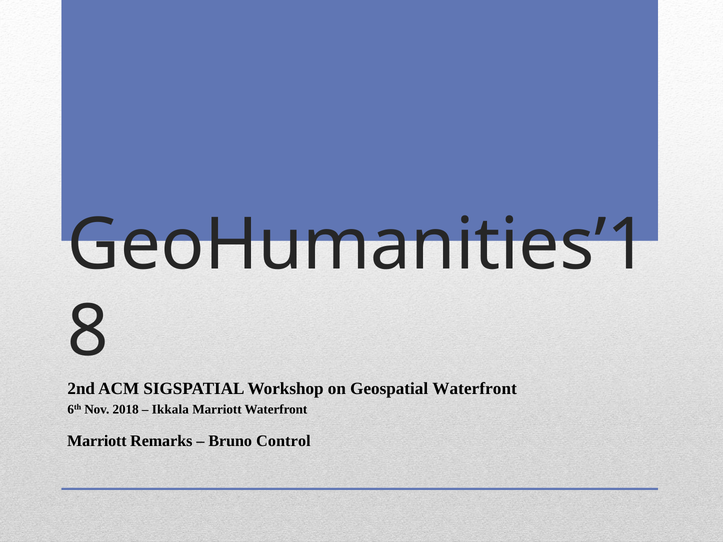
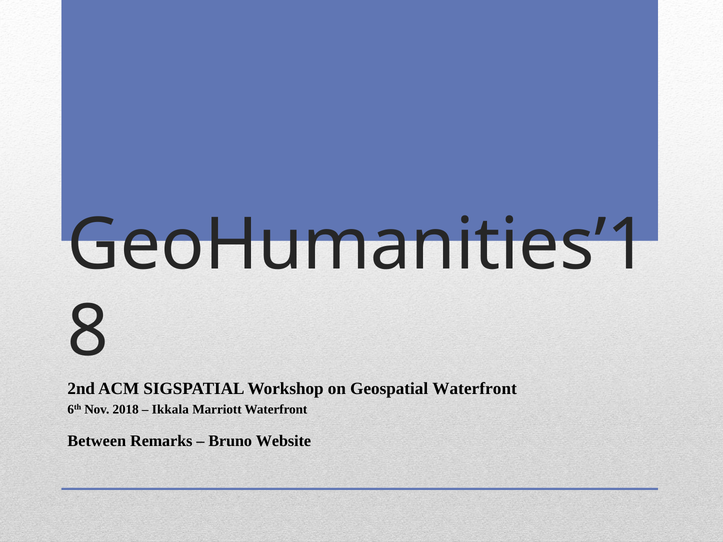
Marriott: Marriott -> Between (97, 441)
Control: Control -> Website (284, 441)
